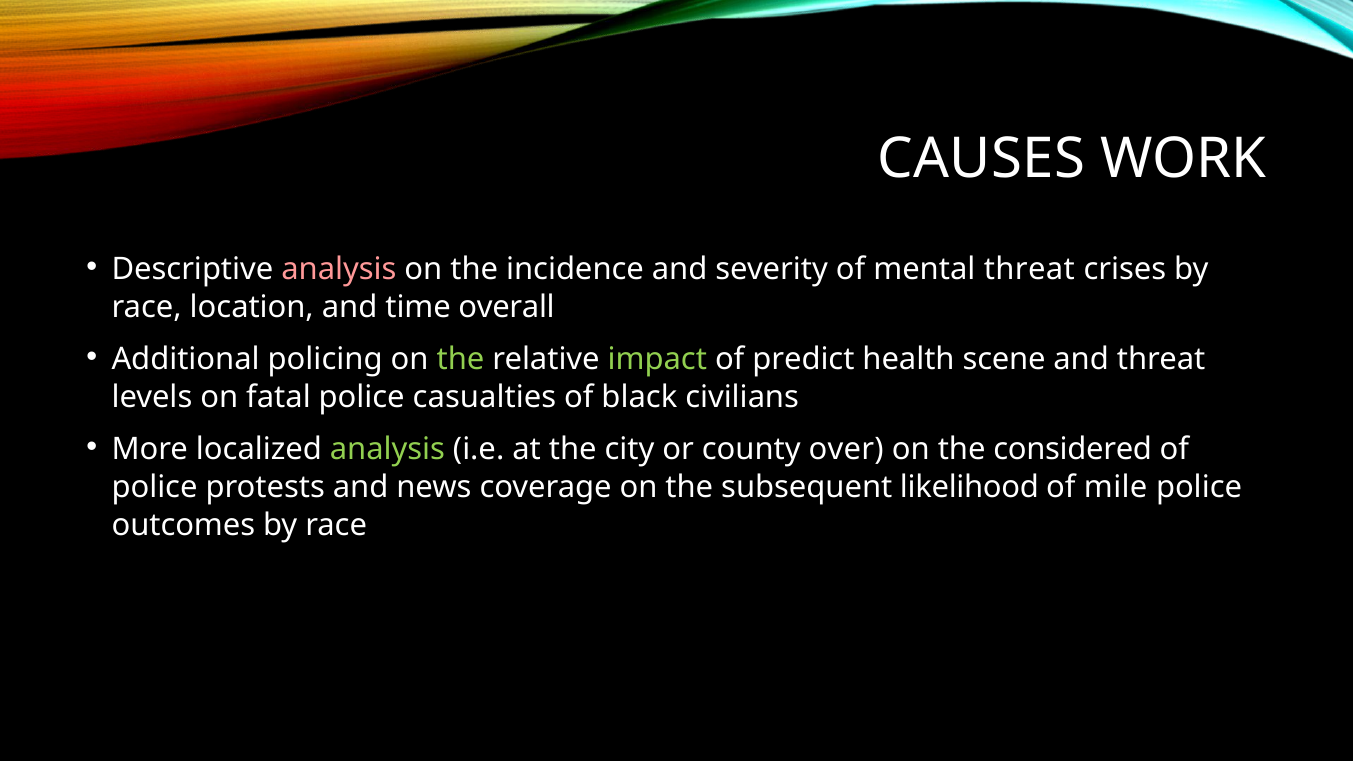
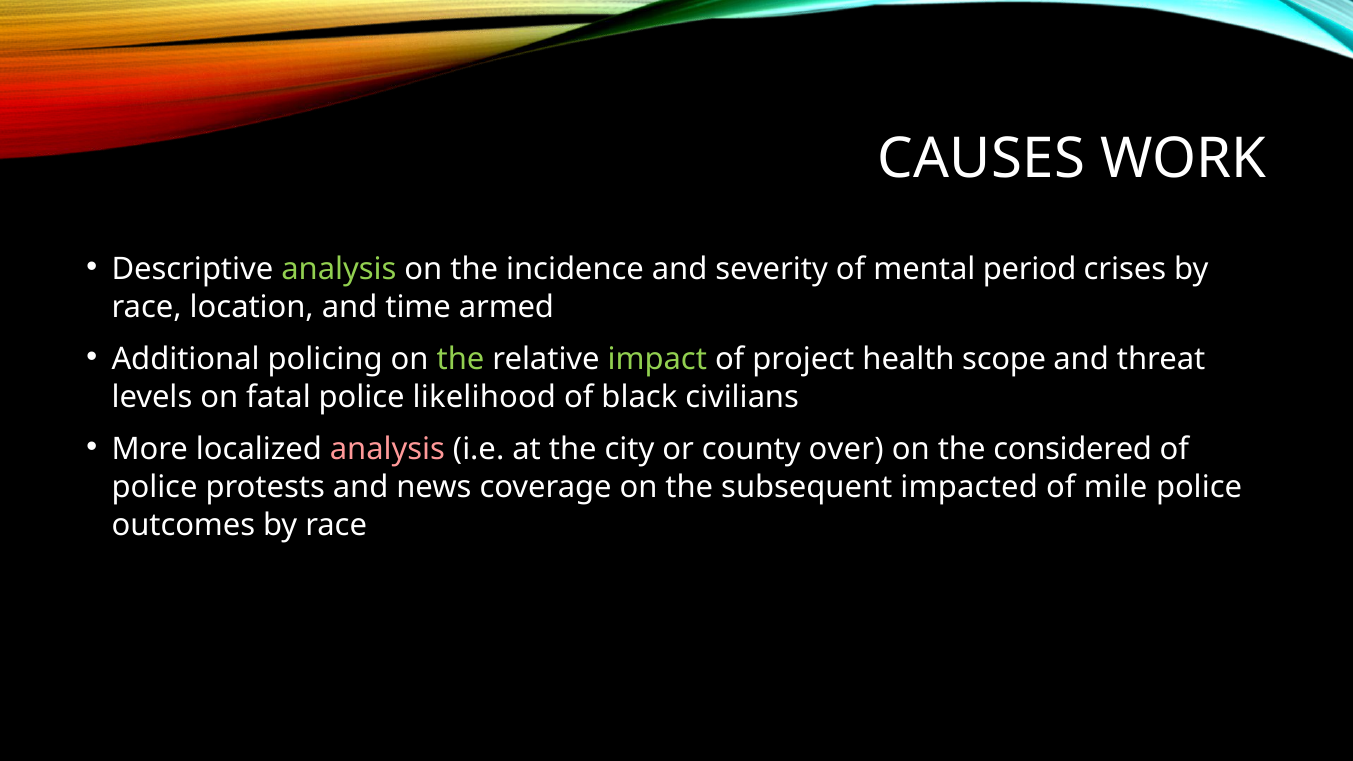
analysis colour: pink -> light green (339, 269)
mental threat: threat -> period (1030, 269)
overall: overall -> armed (506, 307)
predict: predict -> project (803, 359)
scene: scene -> scope (1004, 359)
casualties: casualties -> likelihood (484, 397)
analysis colour: light green -> pink (387, 449)
likelihood: likelihood -> impacted (969, 487)
